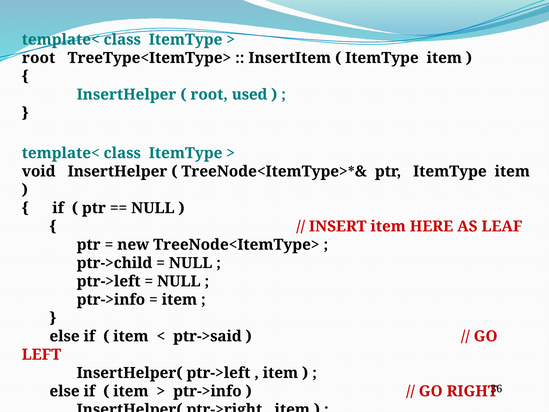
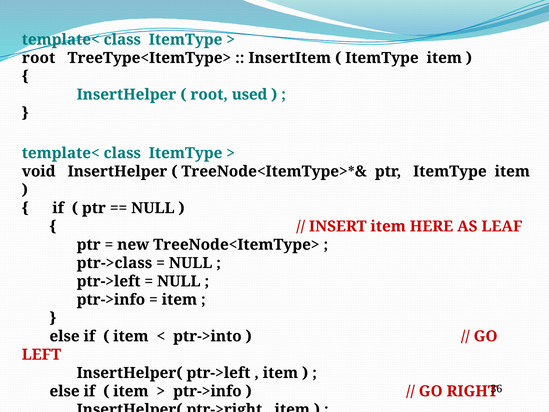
ptr->child: ptr->child -> ptr->class (114, 263)
ptr->said: ptr->said -> ptr->into (207, 336)
